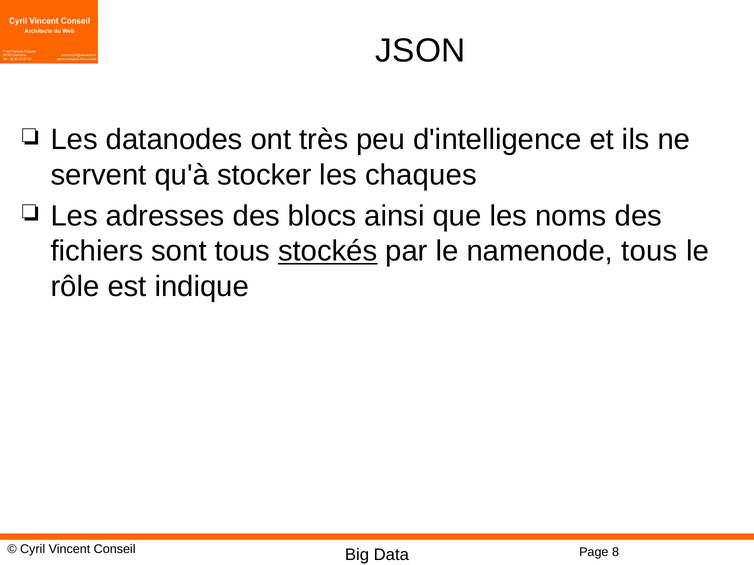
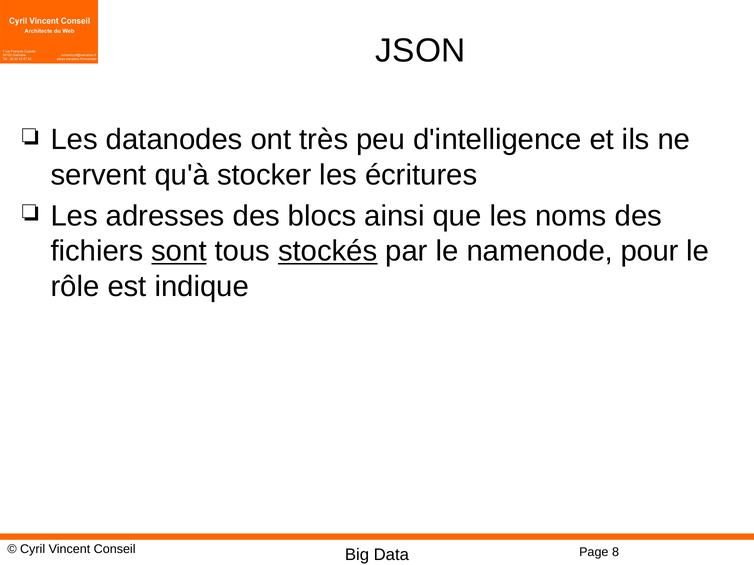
chaques: chaques -> écritures (421, 175)
sont underline: none -> present (179, 251)
namenode tous: tous -> pour (650, 251)
